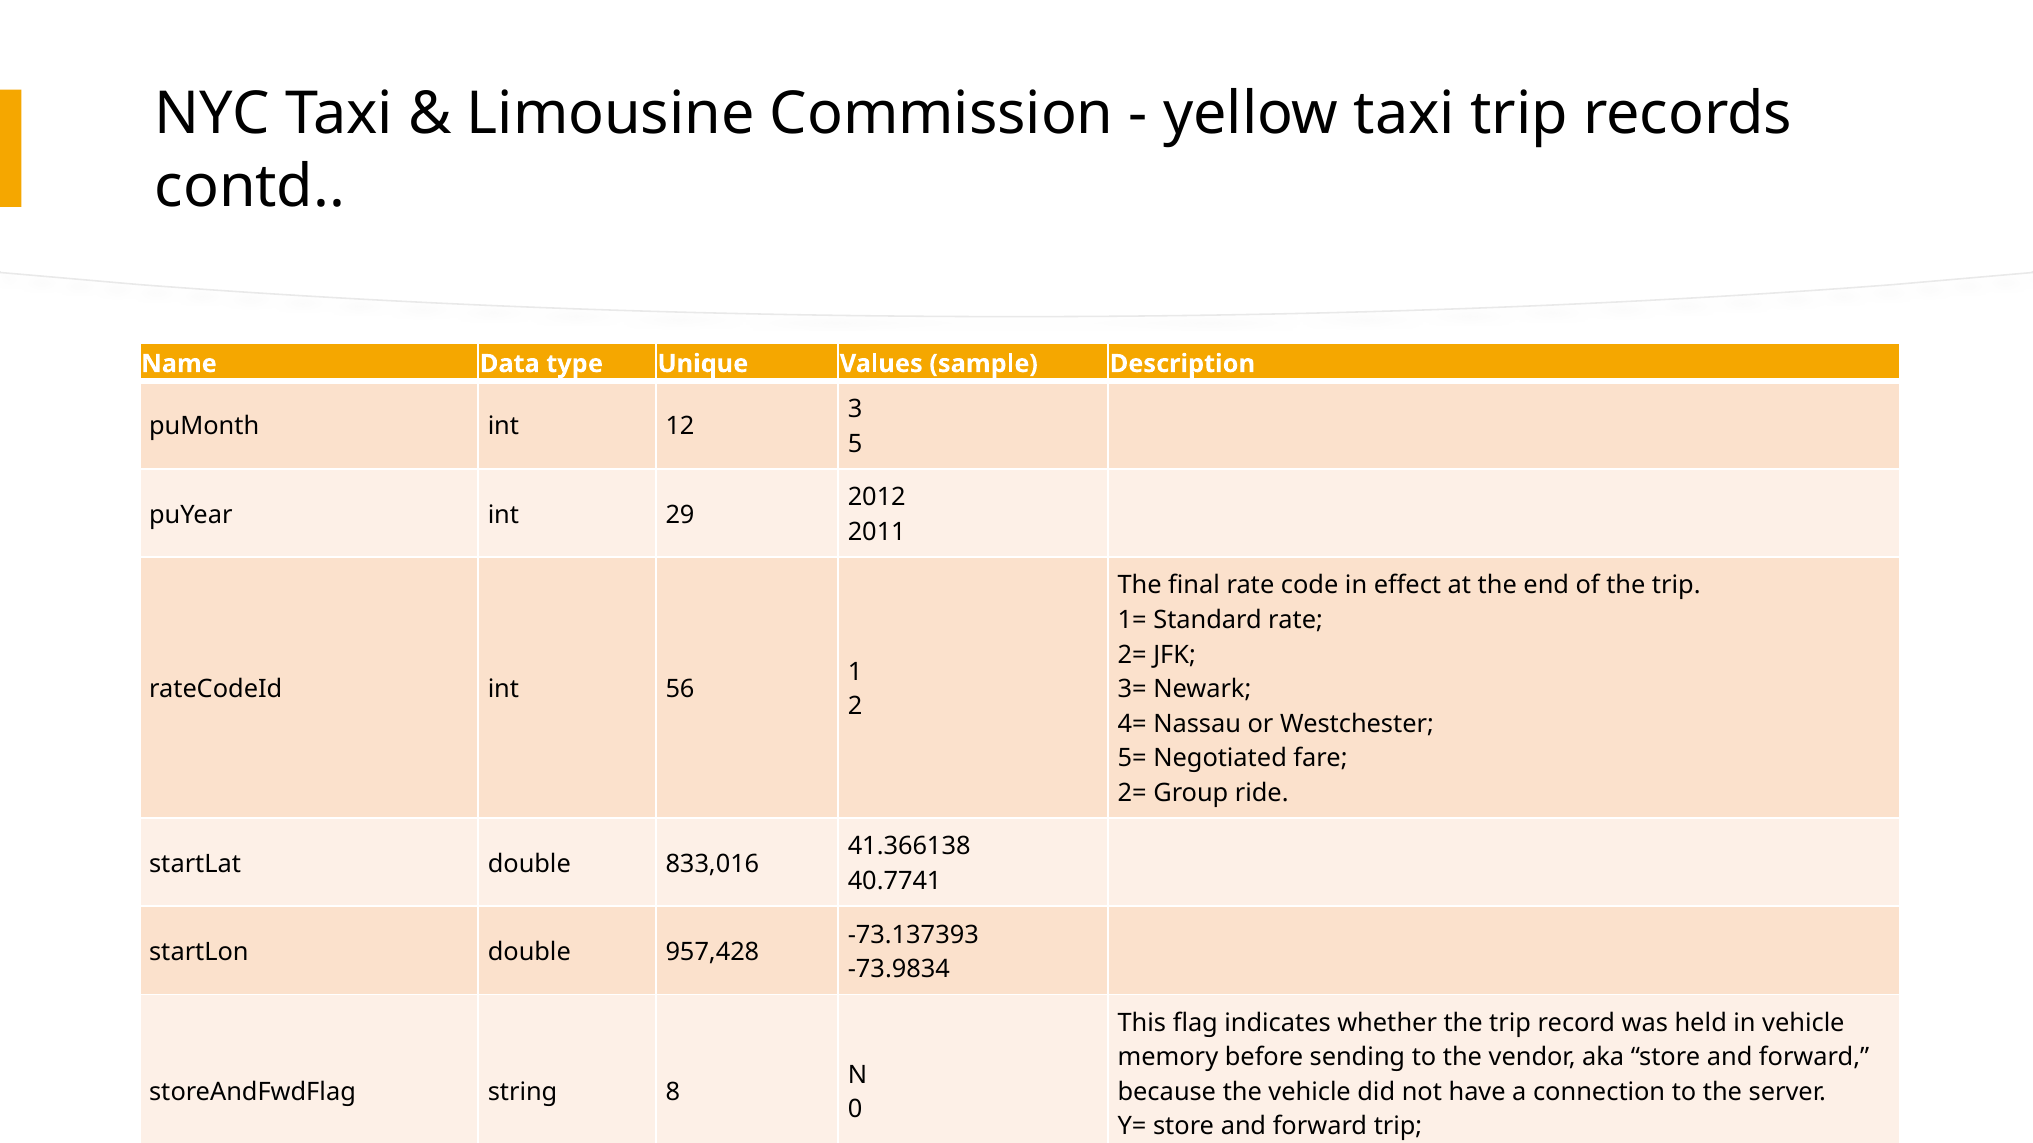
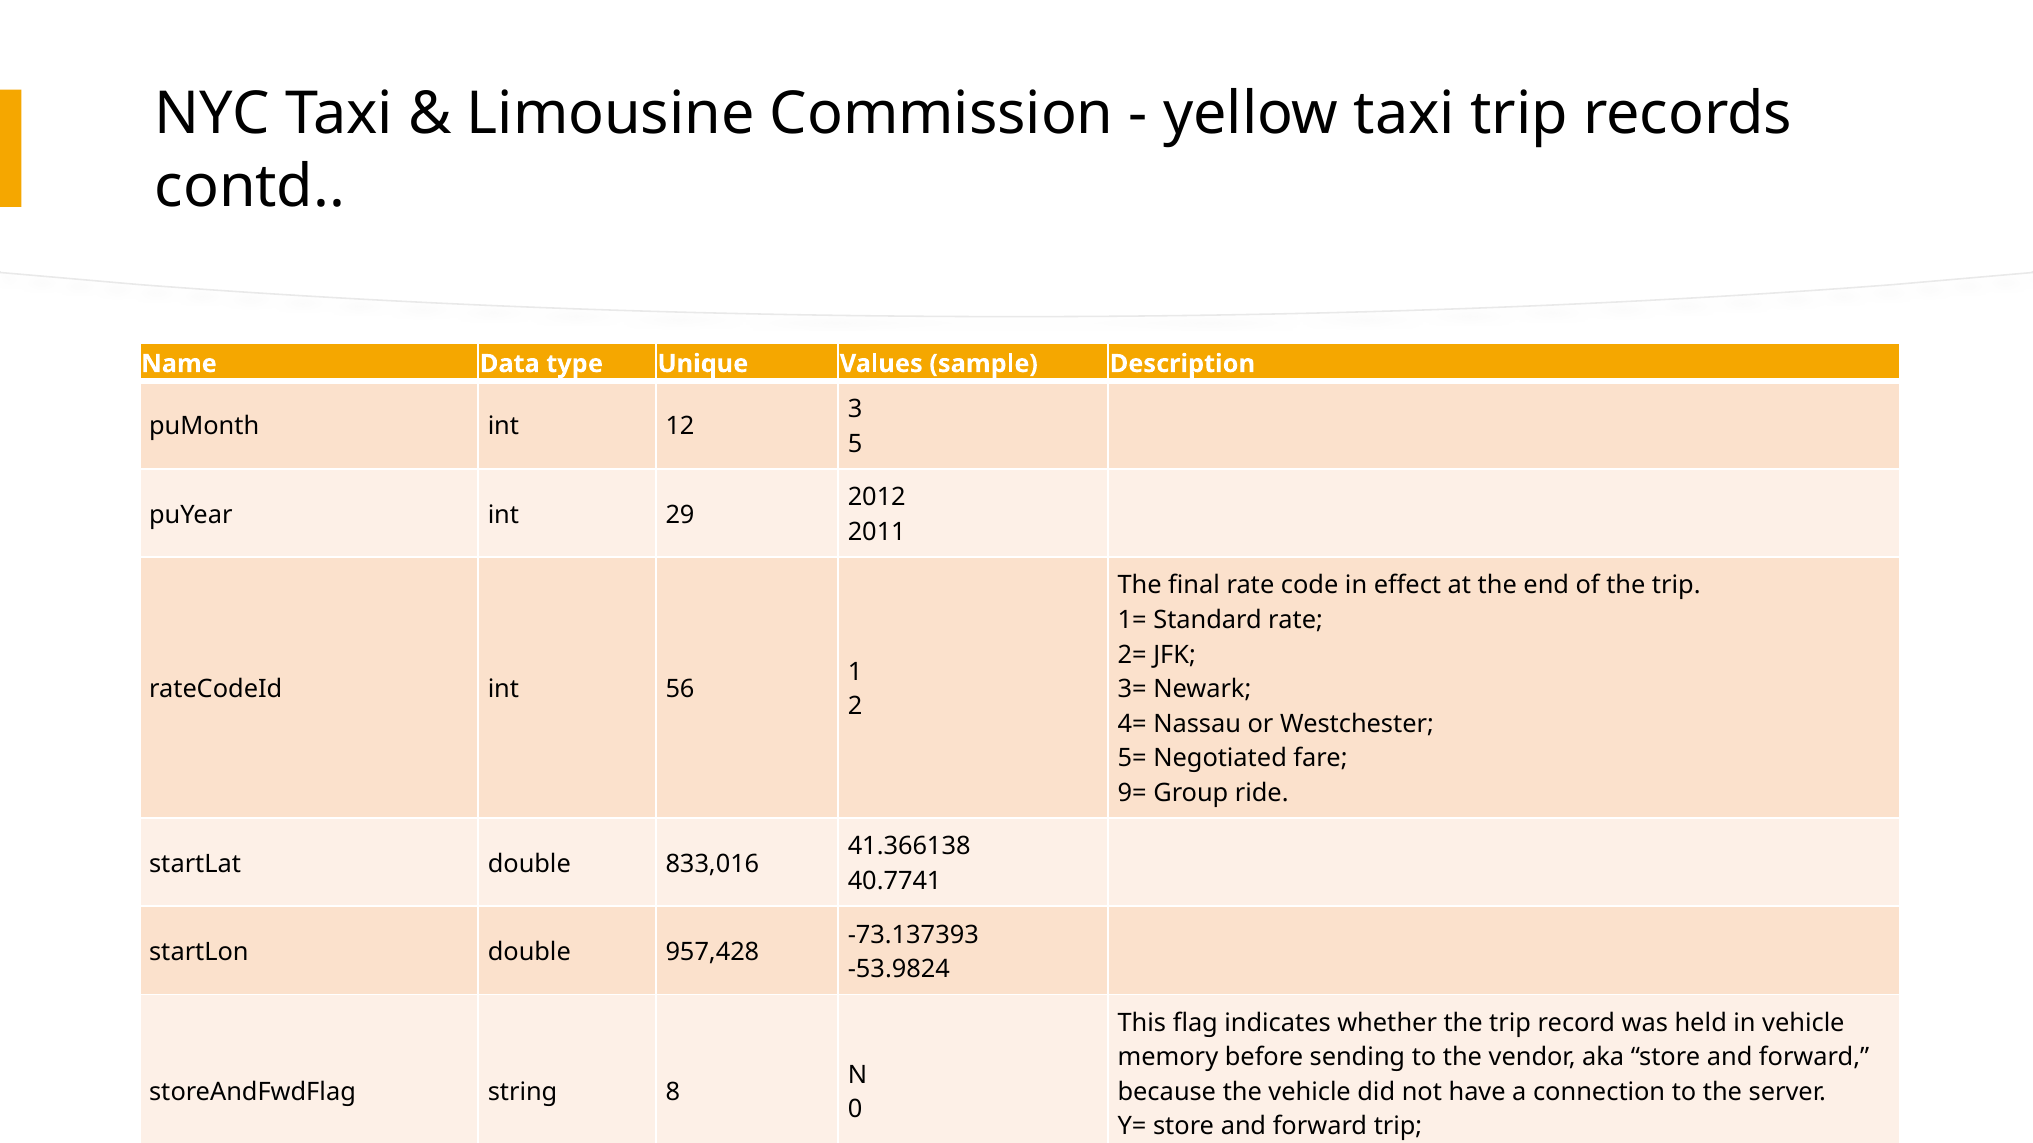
2=: 2= -> 9= (1132, 793)
-73.9834: -73.9834 -> -53.9824 (899, 970)
